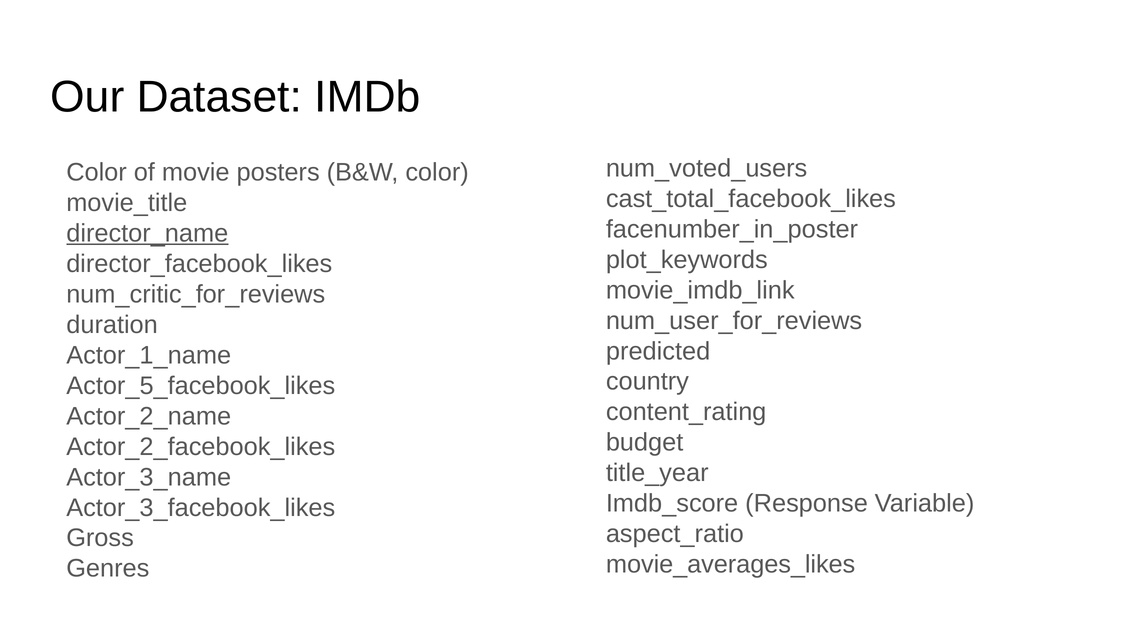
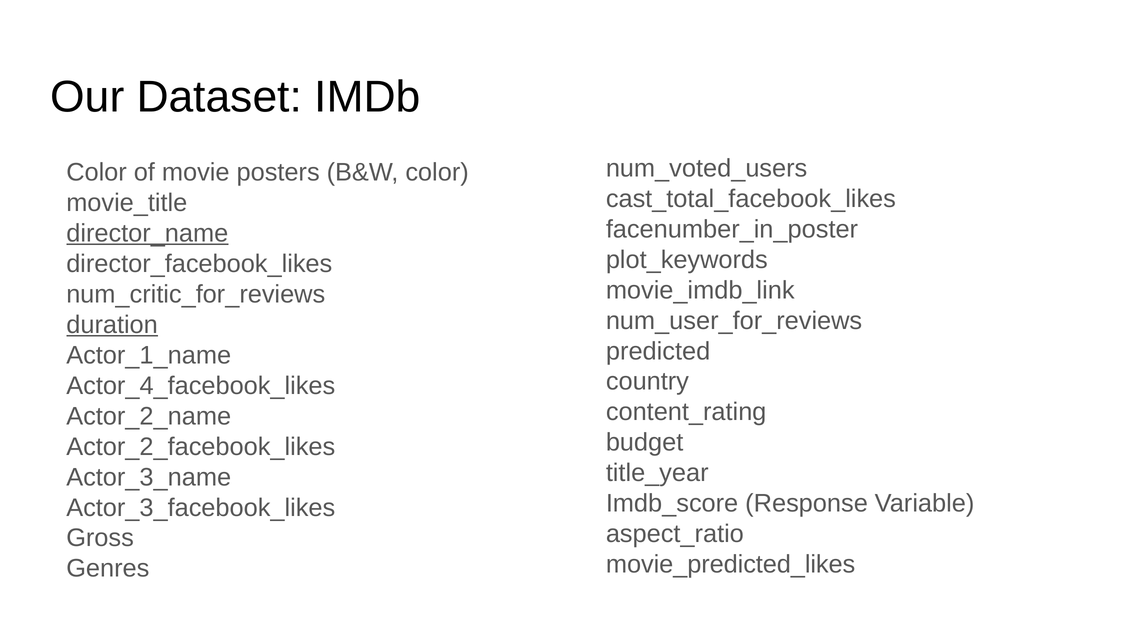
duration underline: none -> present (112, 325)
Actor_5_facebook_likes: Actor_5_facebook_likes -> Actor_4_facebook_likes (201, 386)
movie_averages_likes: movie_averages_likes -> movie_predicted_likes (731, 565)
